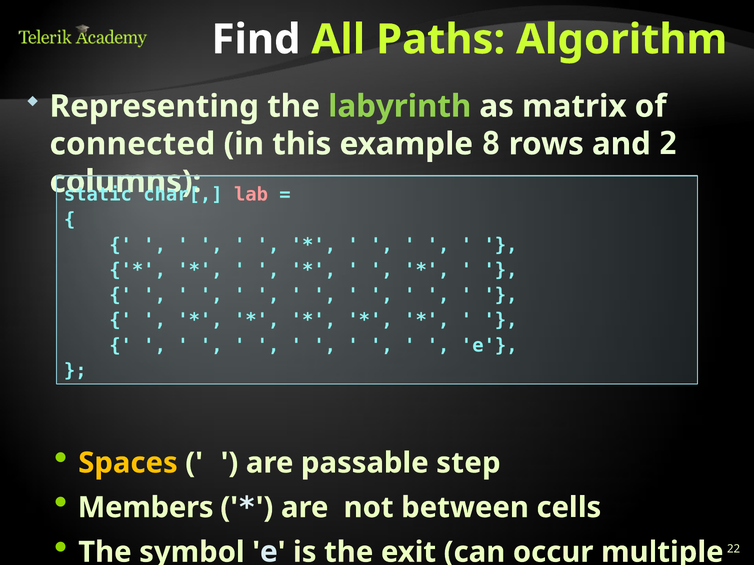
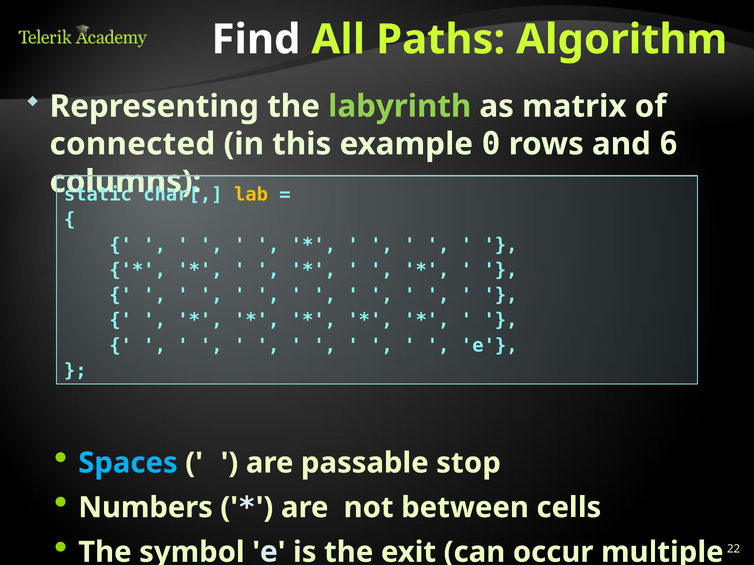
8: 8 -> 0 (491, 144)
2: 2 -> 6 (669, 144)
lab colour: pink -> yellow (251, 195)
Spaces colour: yellow -> light blue (128, 463)
step: step -> stop (469, 463)
Members: Members -> Numbers (146, 508)
